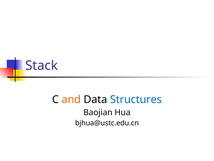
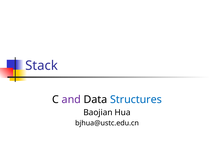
and colour: orange -> purple (71, 99)
